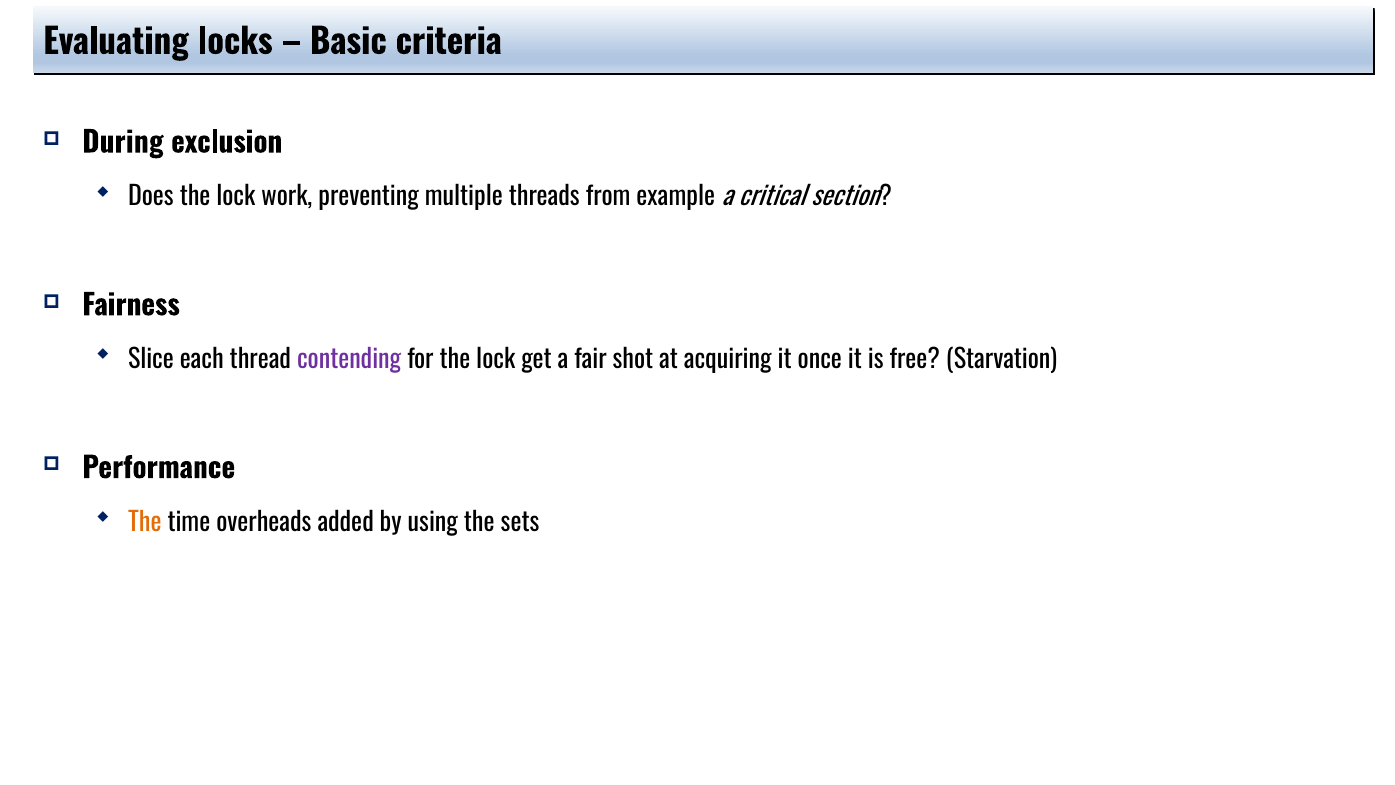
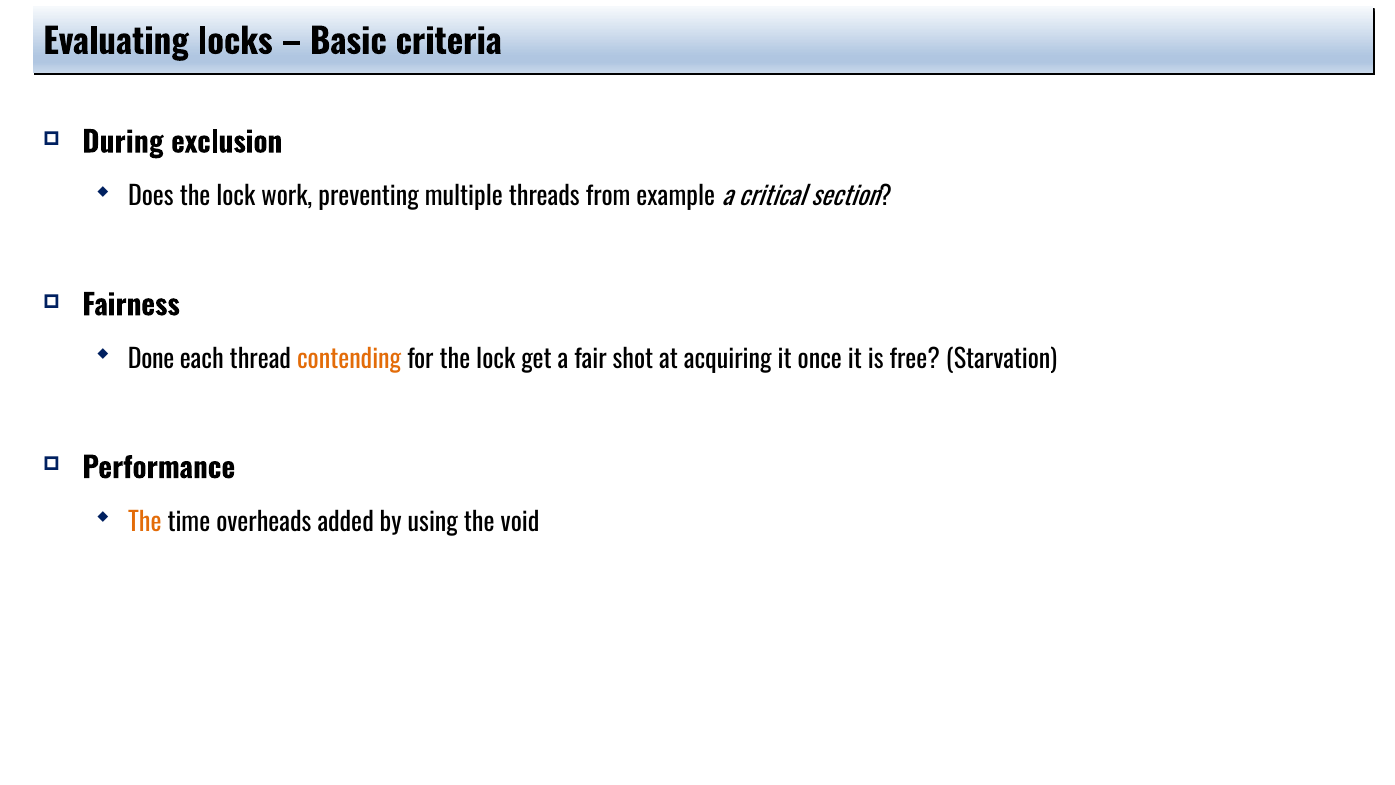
Slice: Slice -> Done (151, 359)
contending colour: purple -> orange (349, 359)
sets: sets -> void (520, 522)
